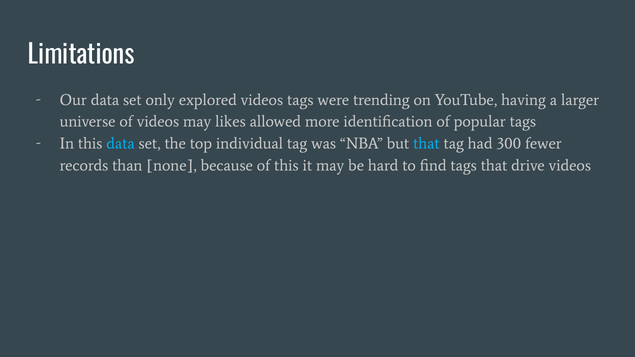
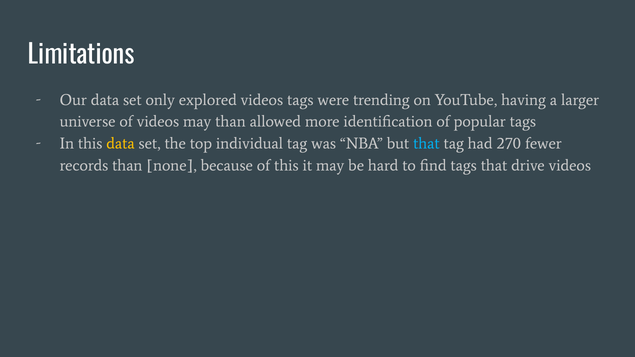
may likes: likes -> than (230, 122)
data colour: light blue -> yellow (121, 144)
300: 300 -> 270 (509, 144)
